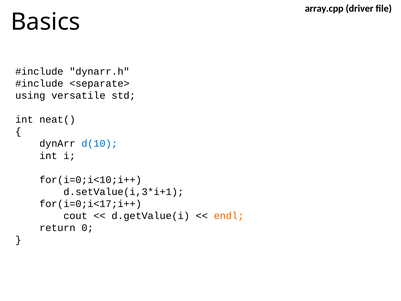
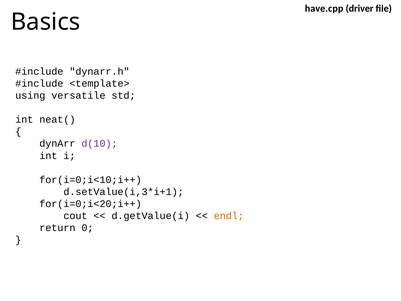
array.cpp: array.cpp -> have.cpp (324, 9)
<separate>: <separate> -> <template> (100, 83)
d(10 colour: blue -> purple (100, 144)
for(i=0;i<17;i++: for(i=0;i<17;i++ -> for(i=0;i<20;i++ (90, 204)
